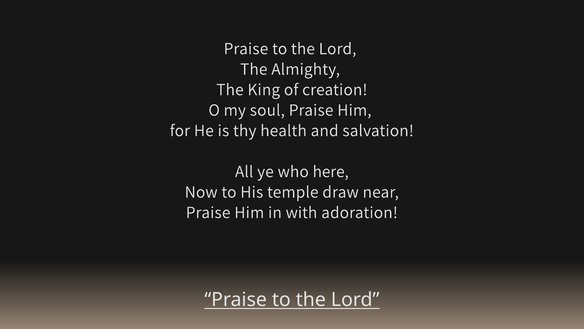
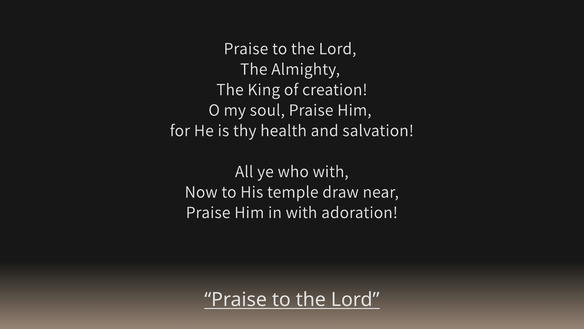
who here: here -> with (331, 171)
